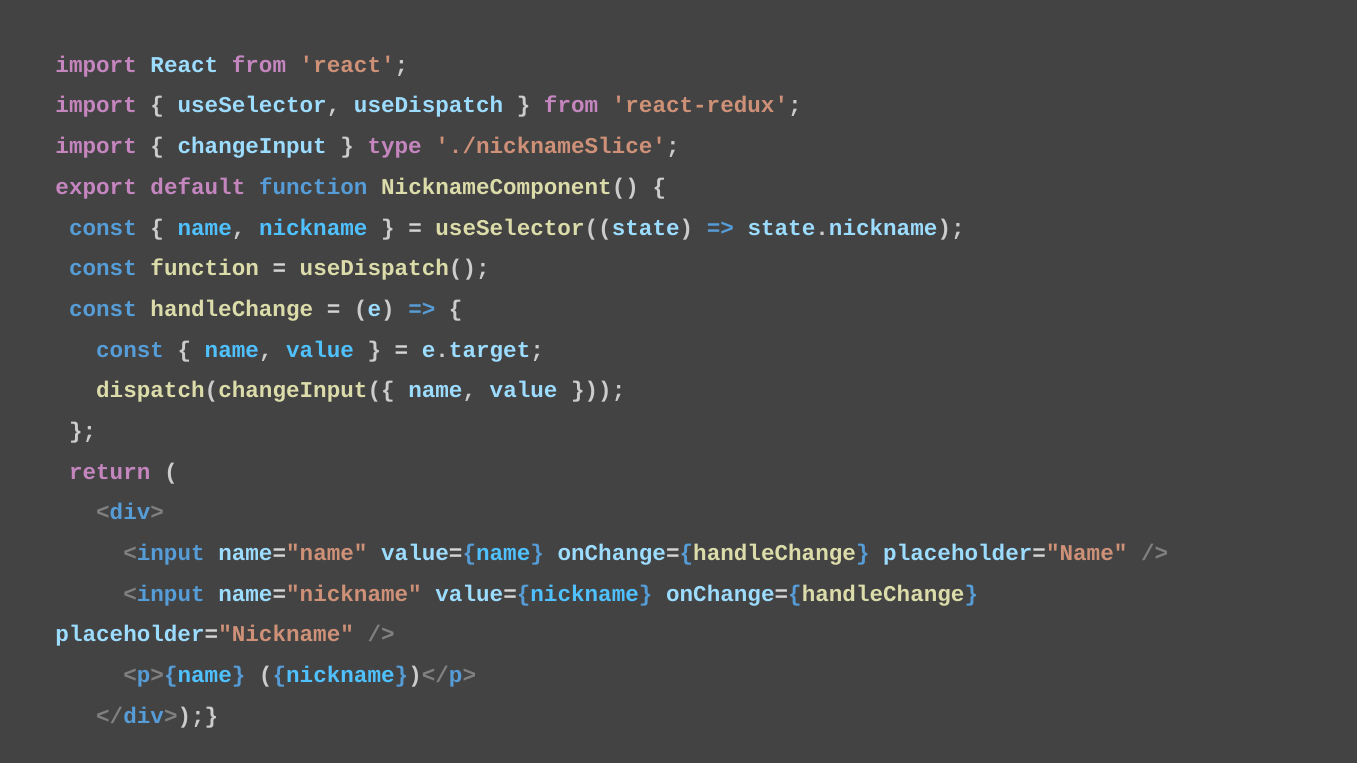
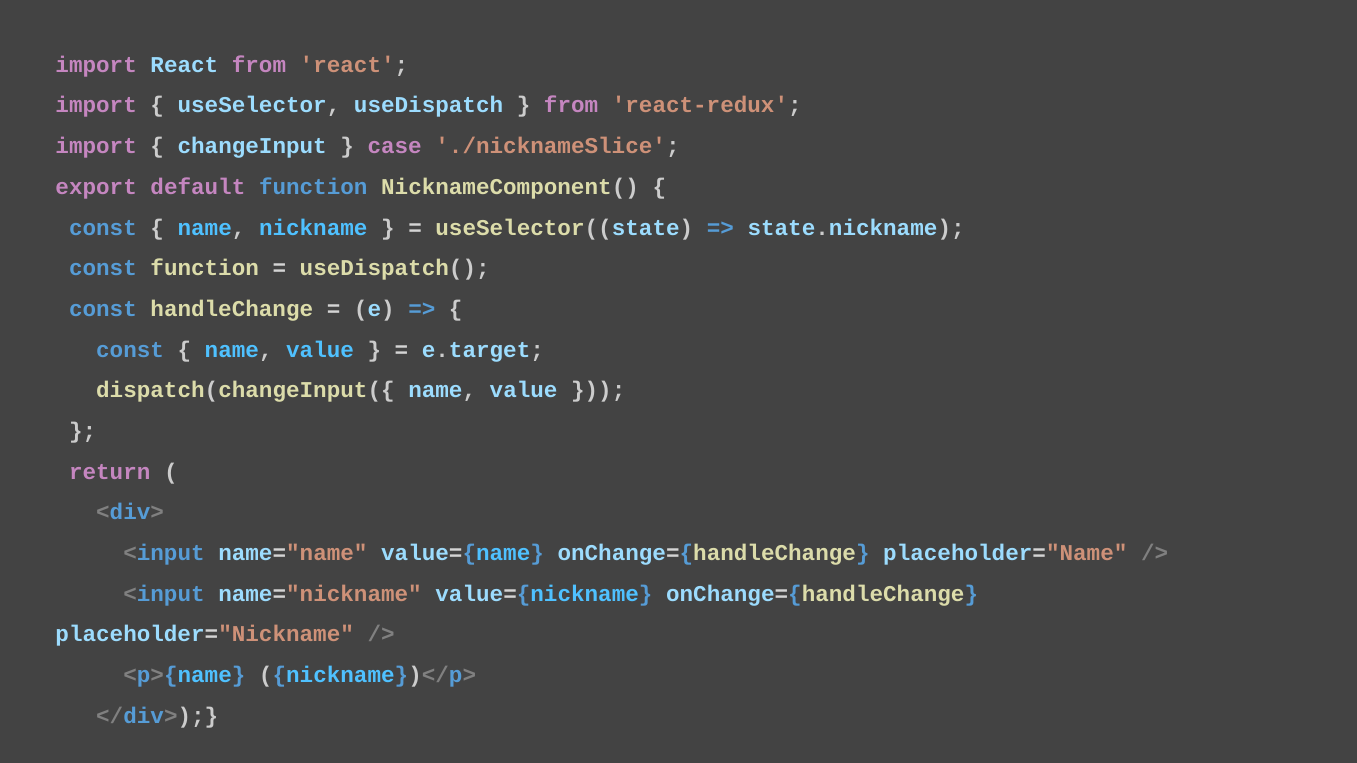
type: type -> case (395, 146)
